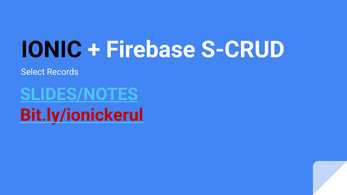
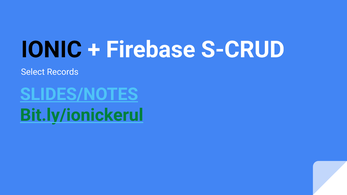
Bit.ly/ionickerul colour: red -> green (82, 115)
